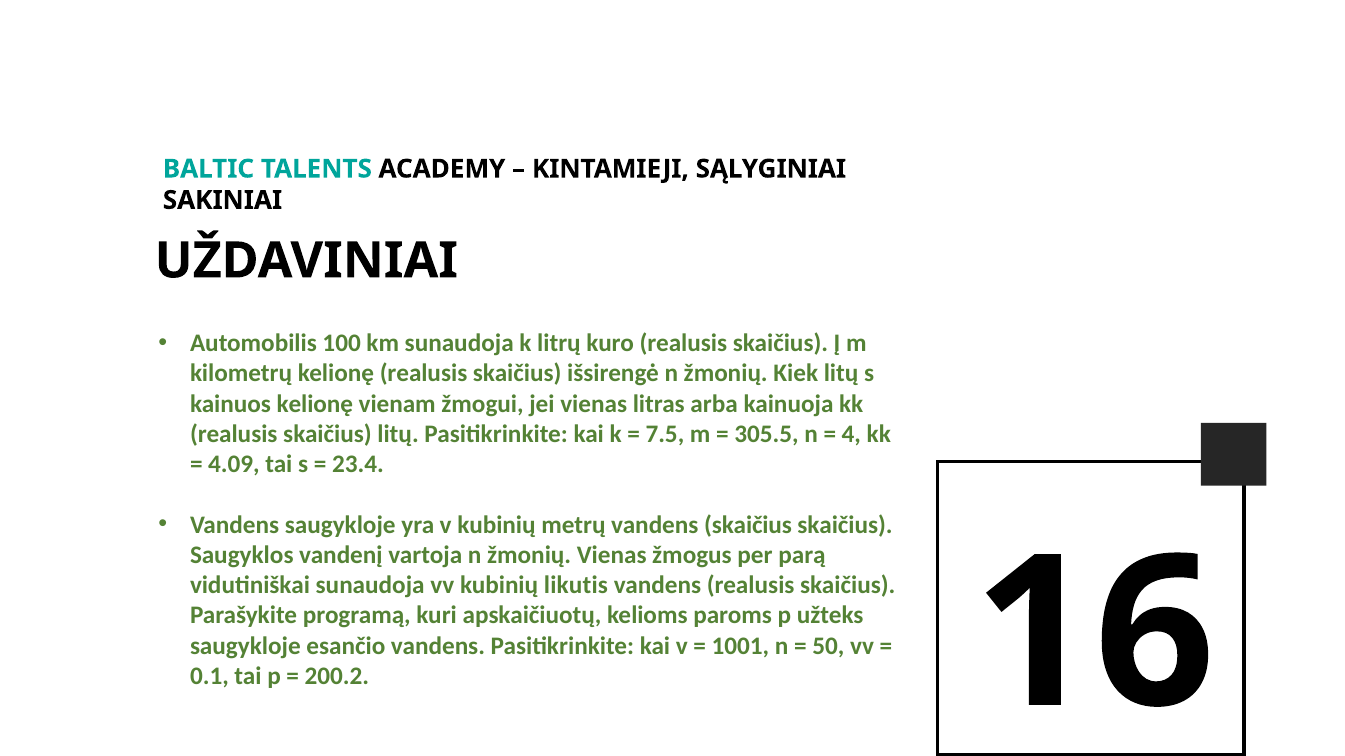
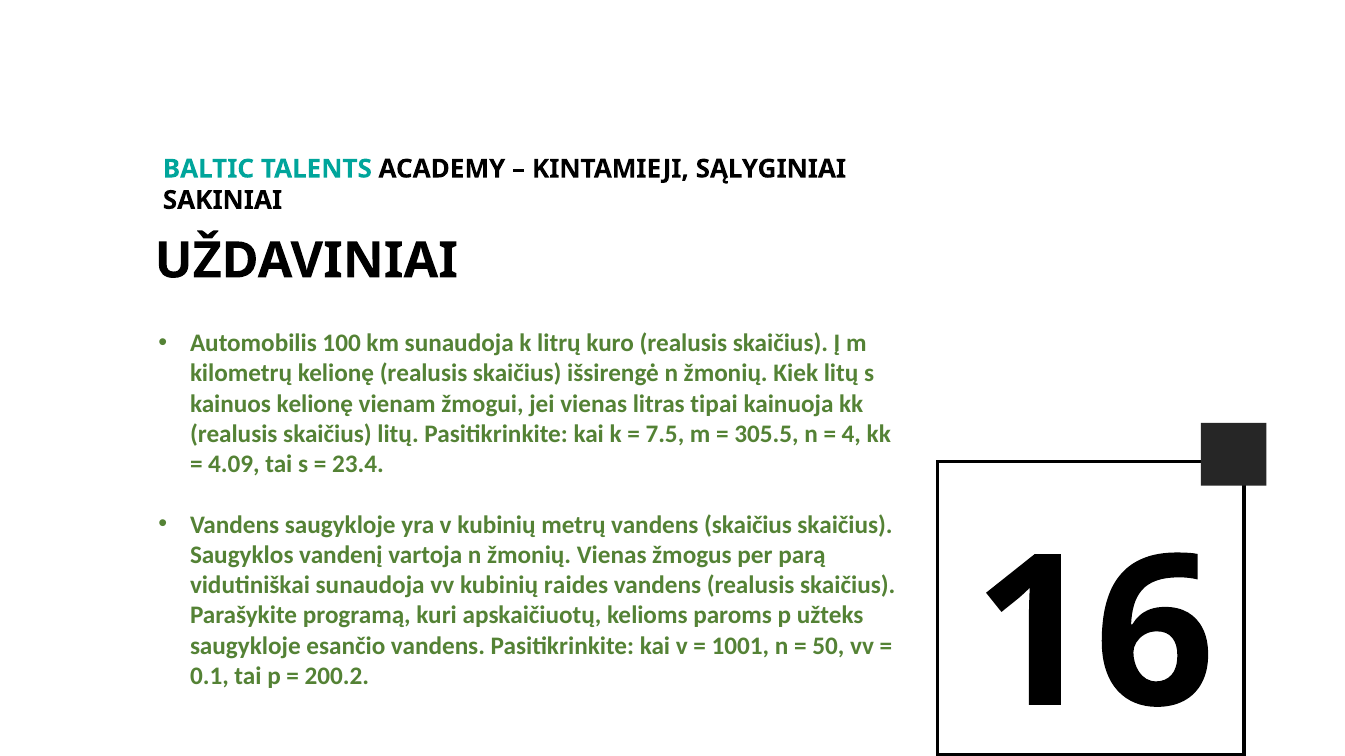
arba: arba -> tipai (714, 404)
likutis: likutis -> raides (576, 586)
